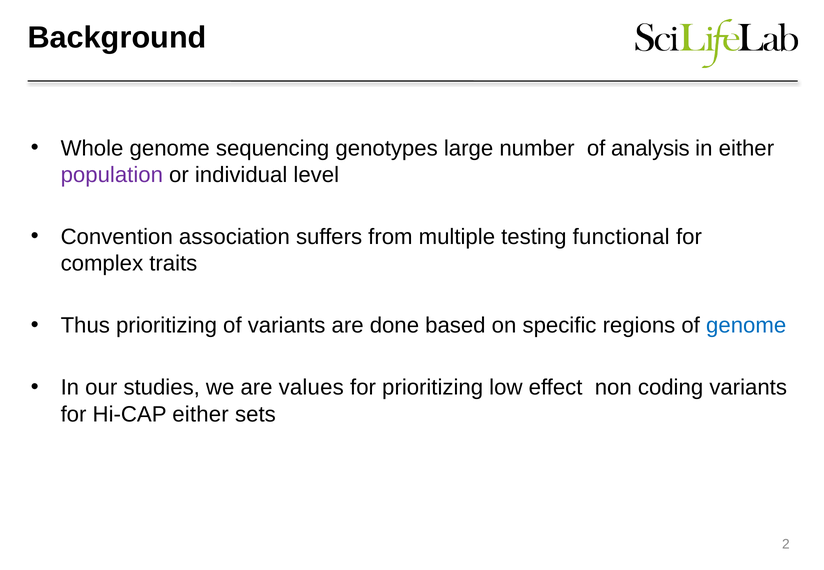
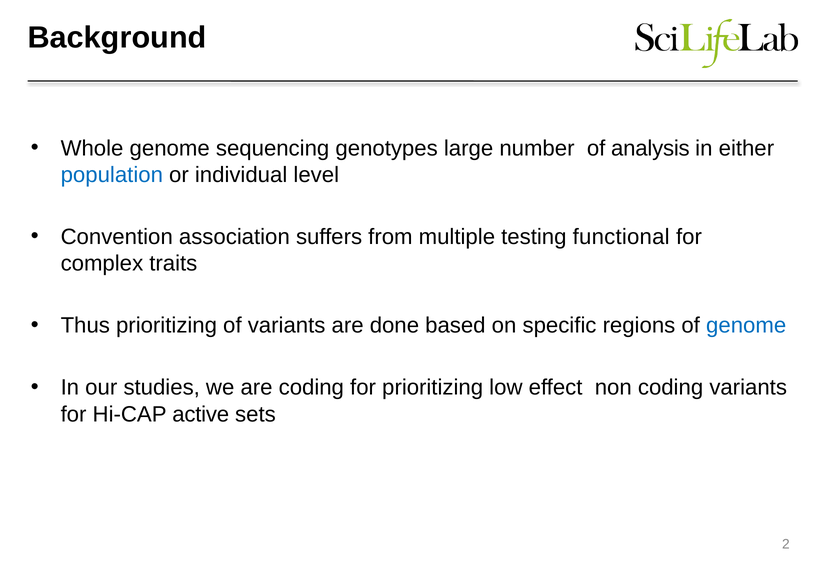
population colour: purple -> blue (112, 175)
are values: values -> coding (311, 388)
Hi-CAP either: either -> active (201, 415)
